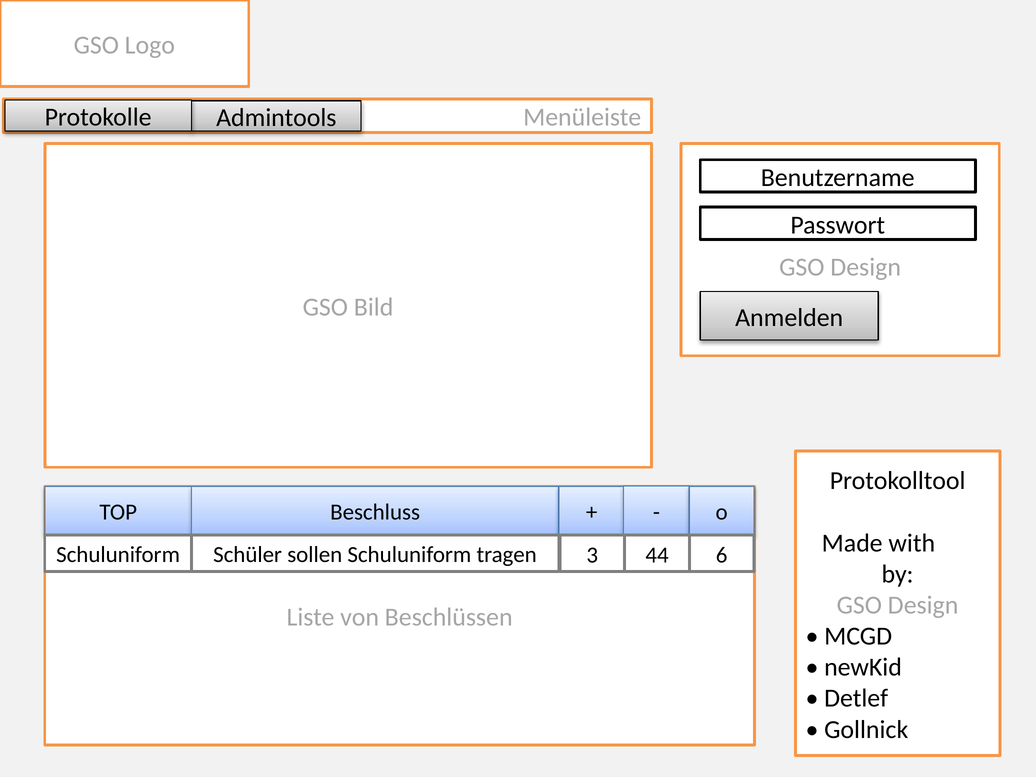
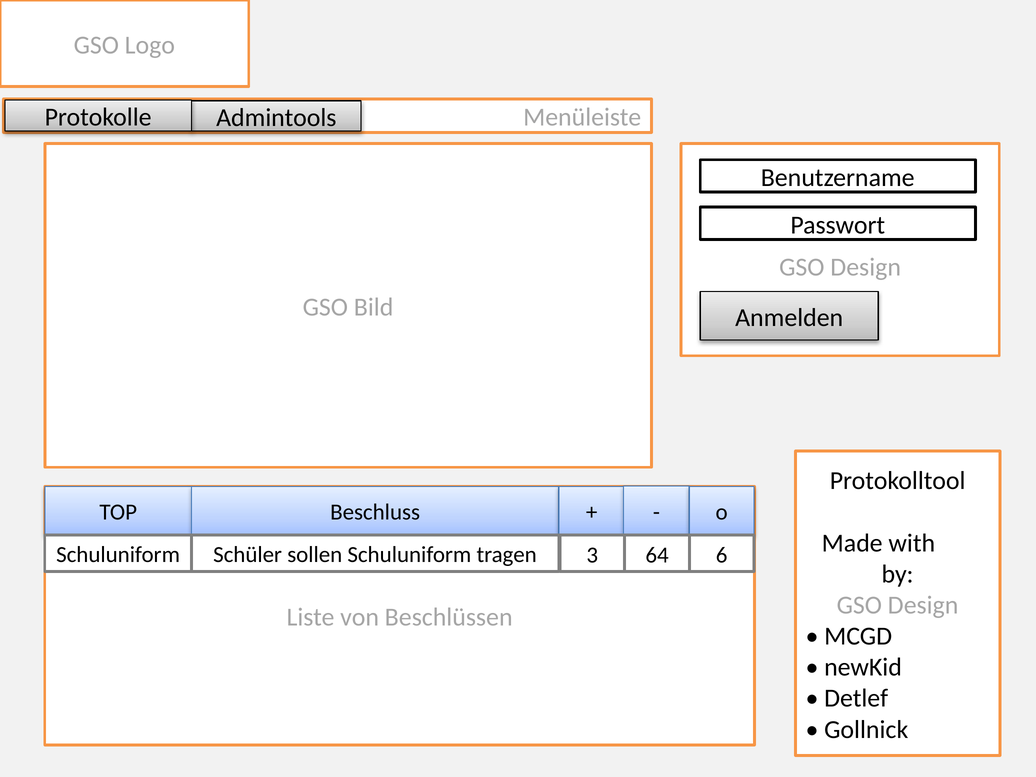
44: 44 -> 64 (657, 555)
